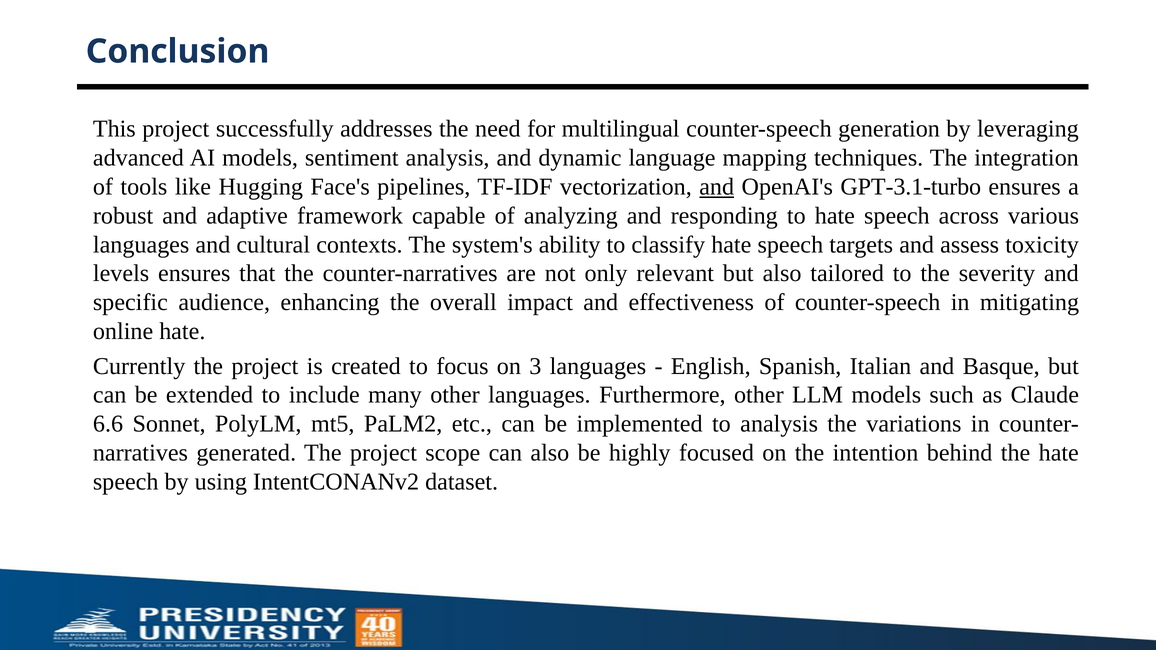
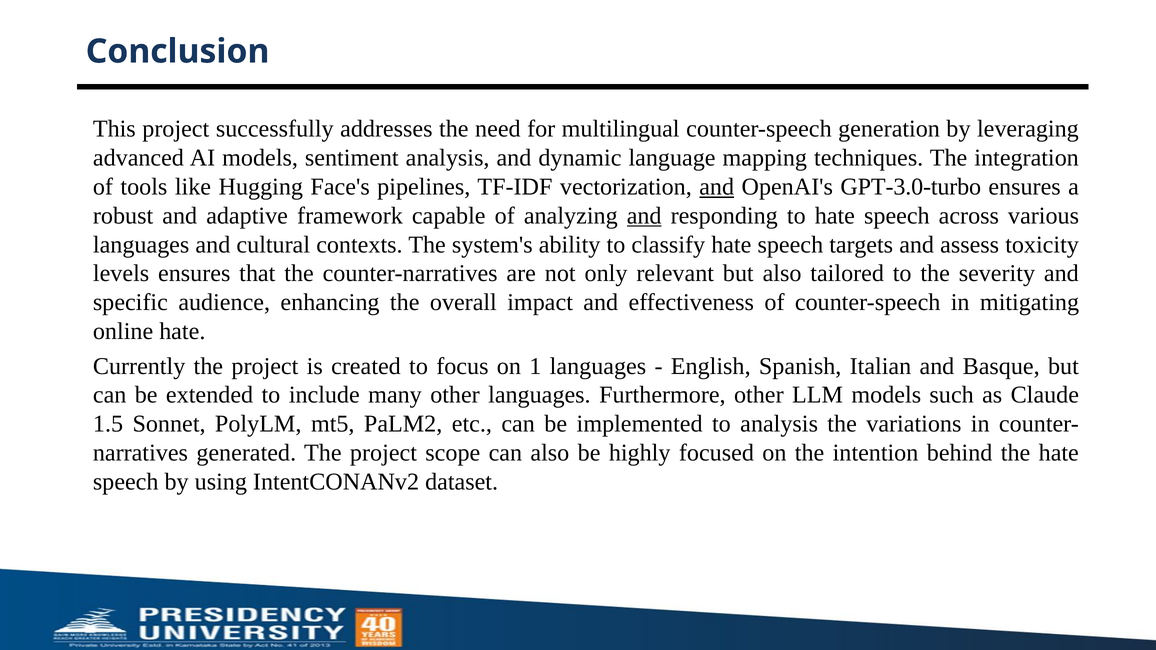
GPT-3.1-turbo: GPT-3.1-turbo -> GPT-3.0-turbo (911, 187)
and underline: none -> present (644, 216)
3: 3 -> 1 (535, 366)
6.6: 6.6 -> 1.5 (108, 424)
